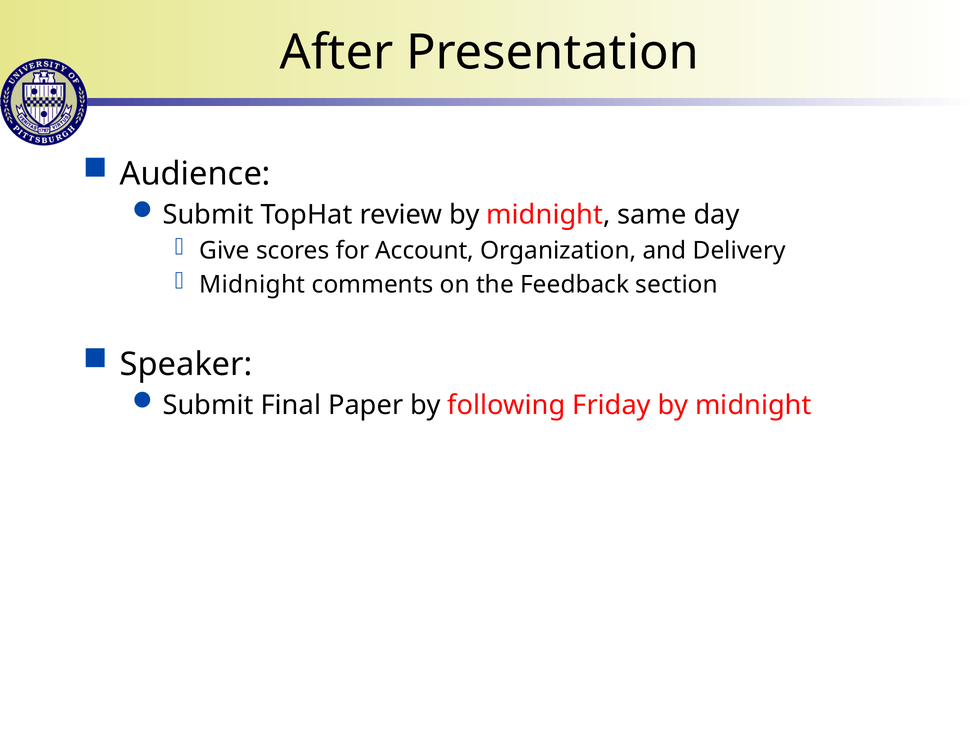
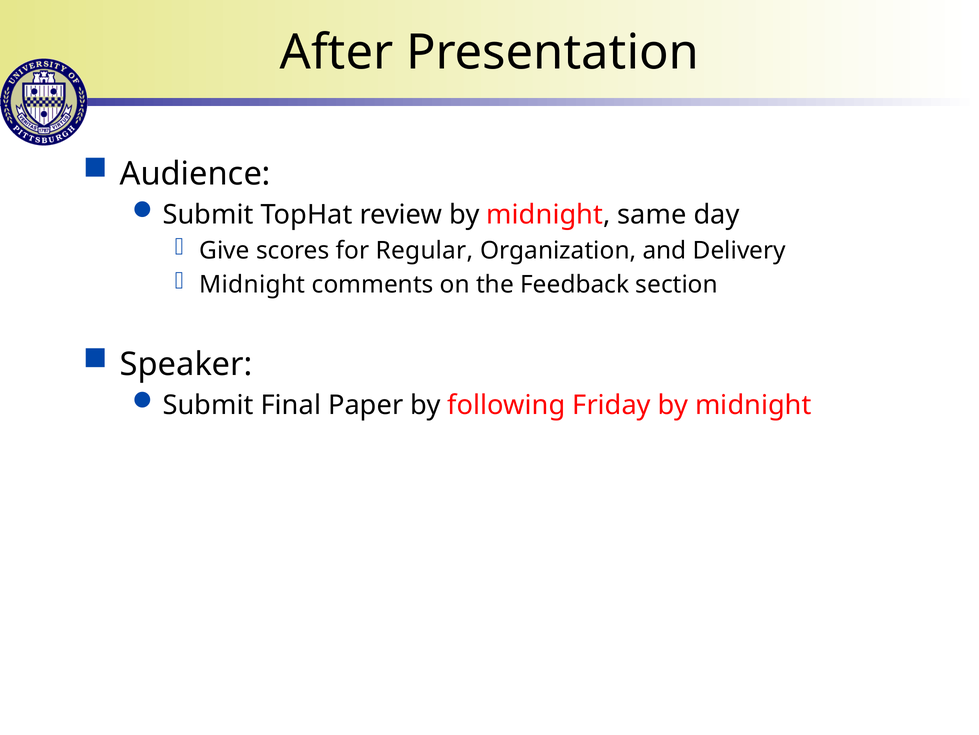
Account: Account -> Regular (425, 250)
